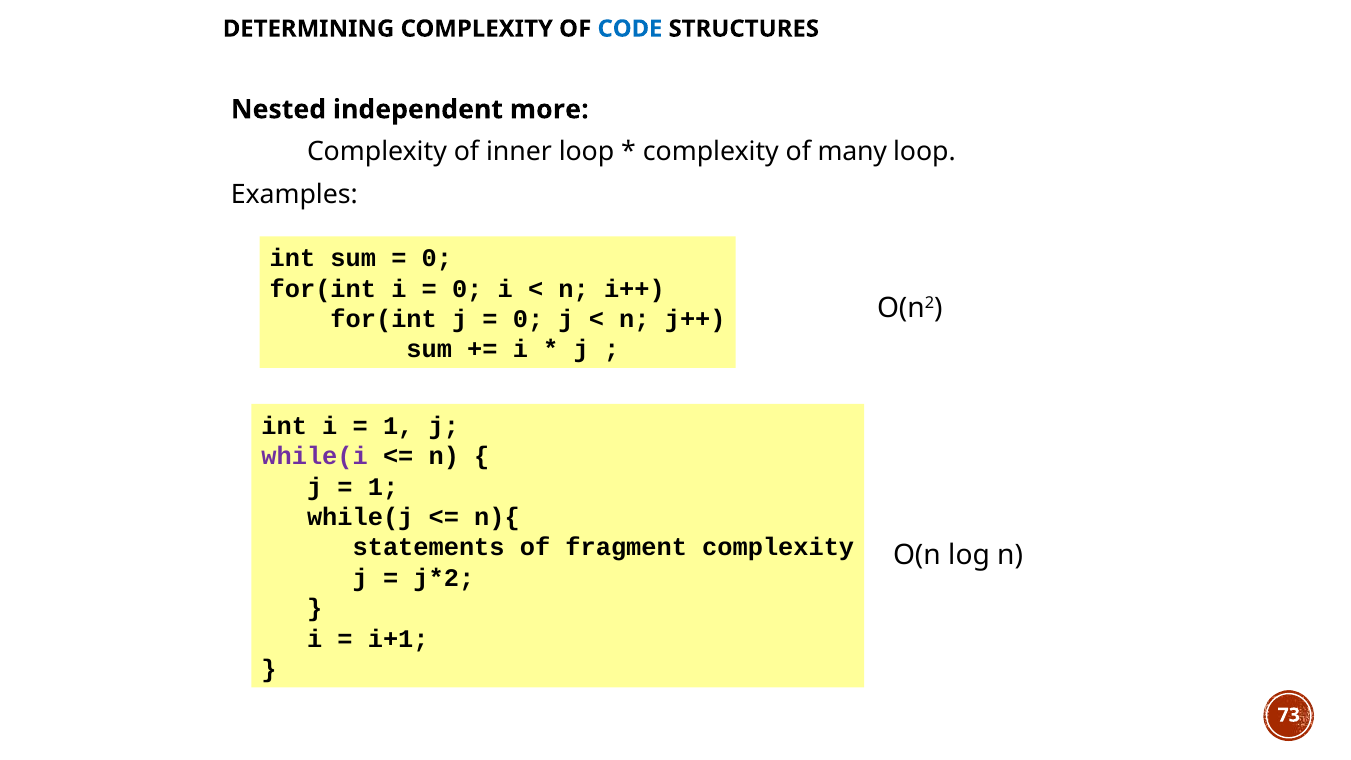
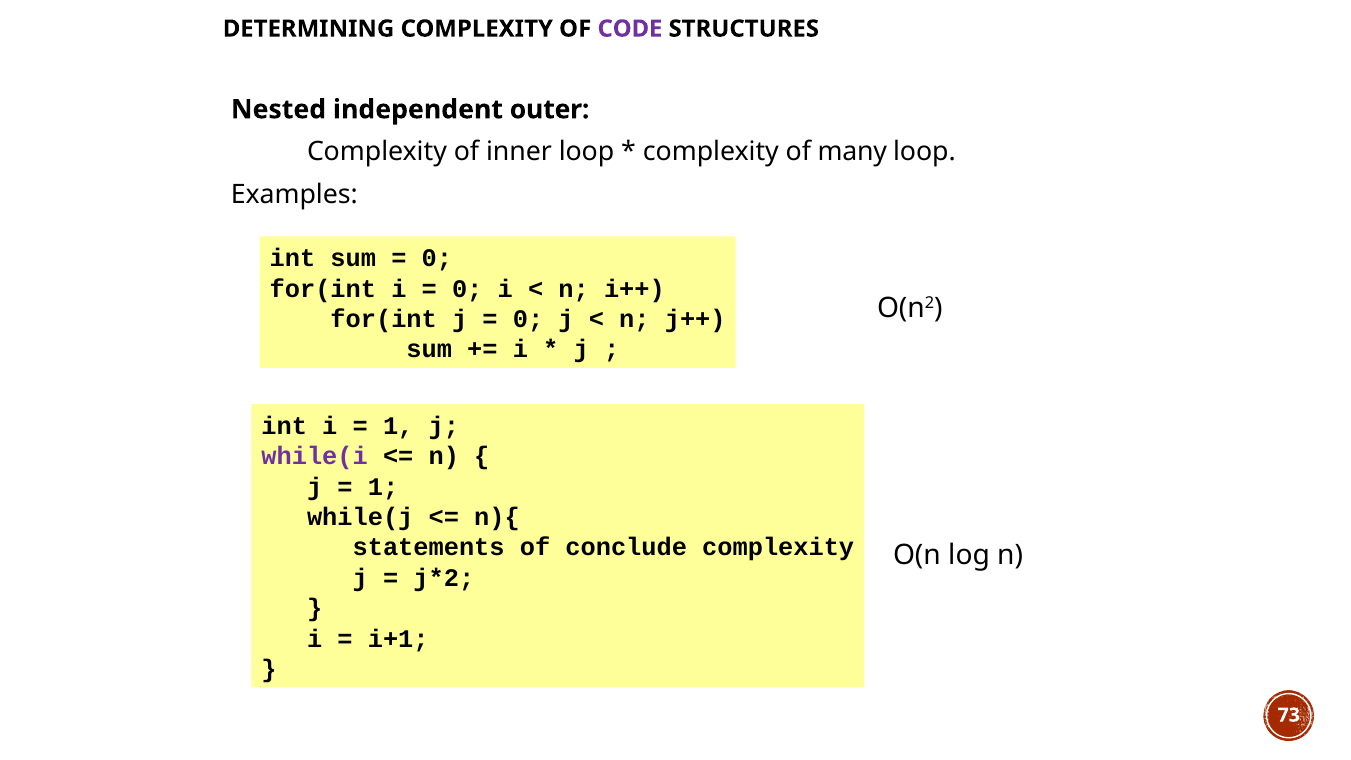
CODE colour: blue -> purple (630, 29)
more: more -> outer (550, 109)
fragment: fragment -> conclude (626, 547)
